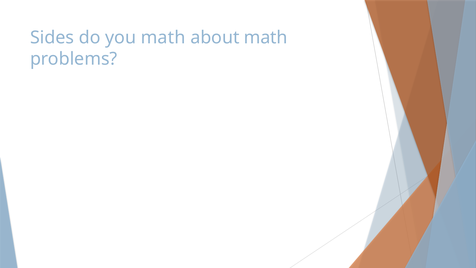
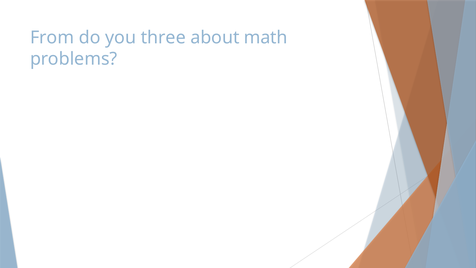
Sides: Sides -> From (52, 38)
you math: math -> three (163, 38)
